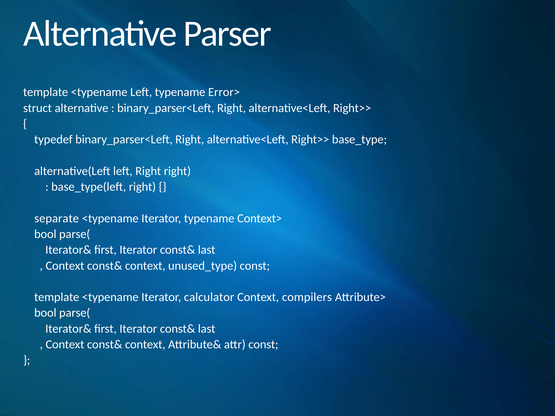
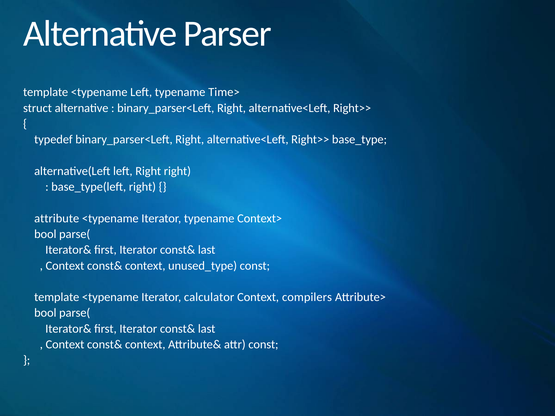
Error>: Error> -> Time> (224, 92)
separate: separate -> attribute (57, 218)
